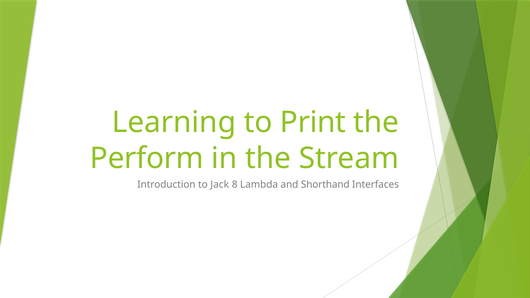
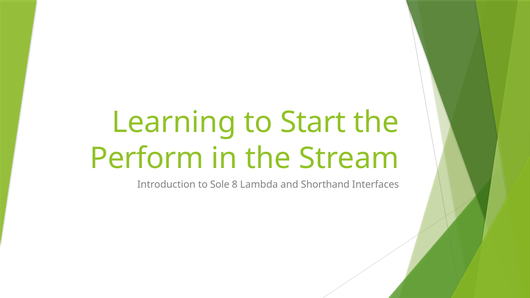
Print: Print -> Start (313, 123)
Jack: Jack -> Sole (220, 185)
